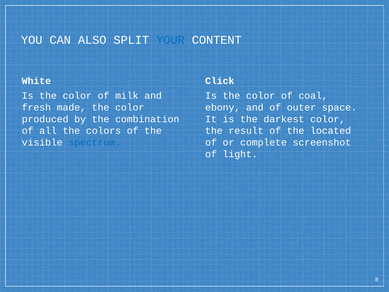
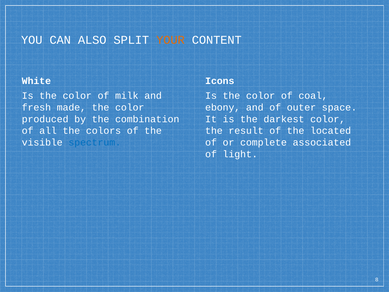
YOUR colour: blue -> orange (170, 40)
Click: Click -> Icons (220, 81)
screenshot: screenshot -> associated (322, 142)
